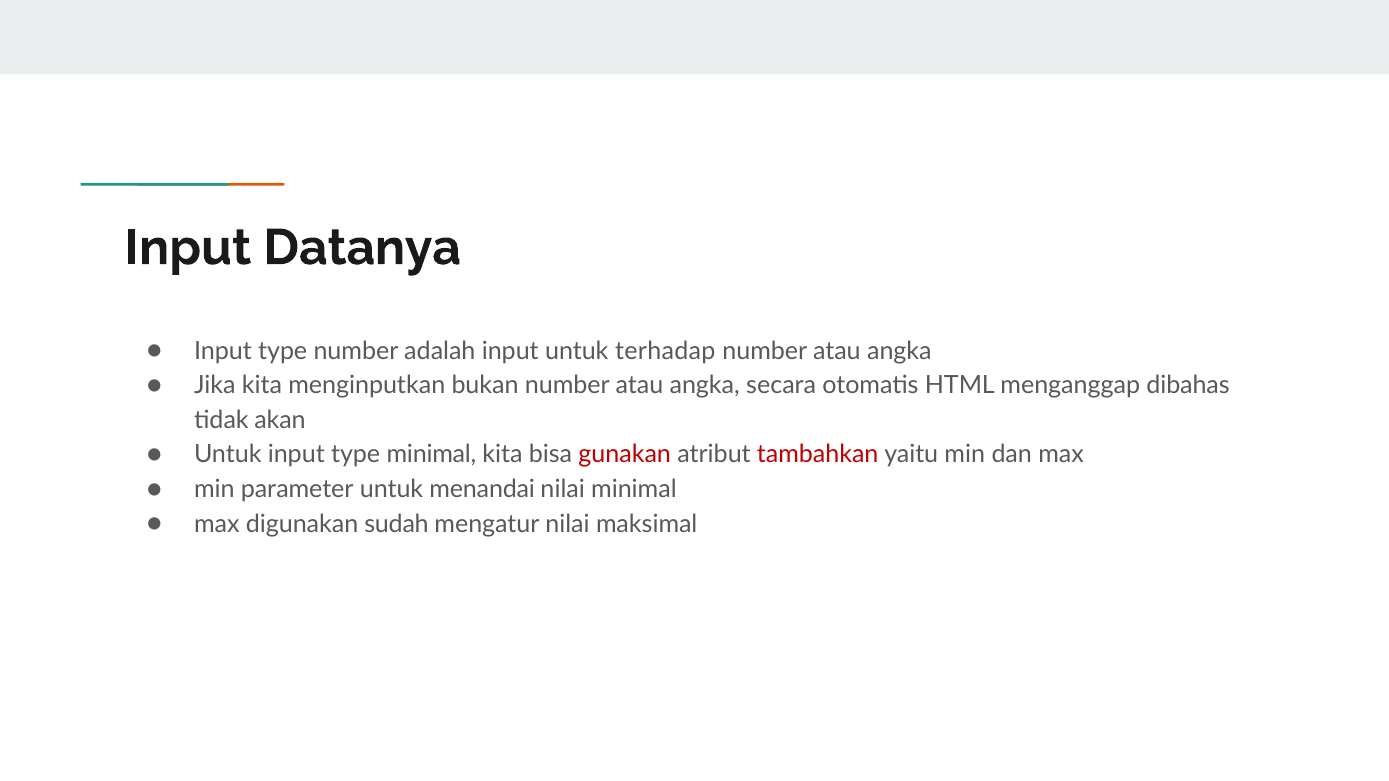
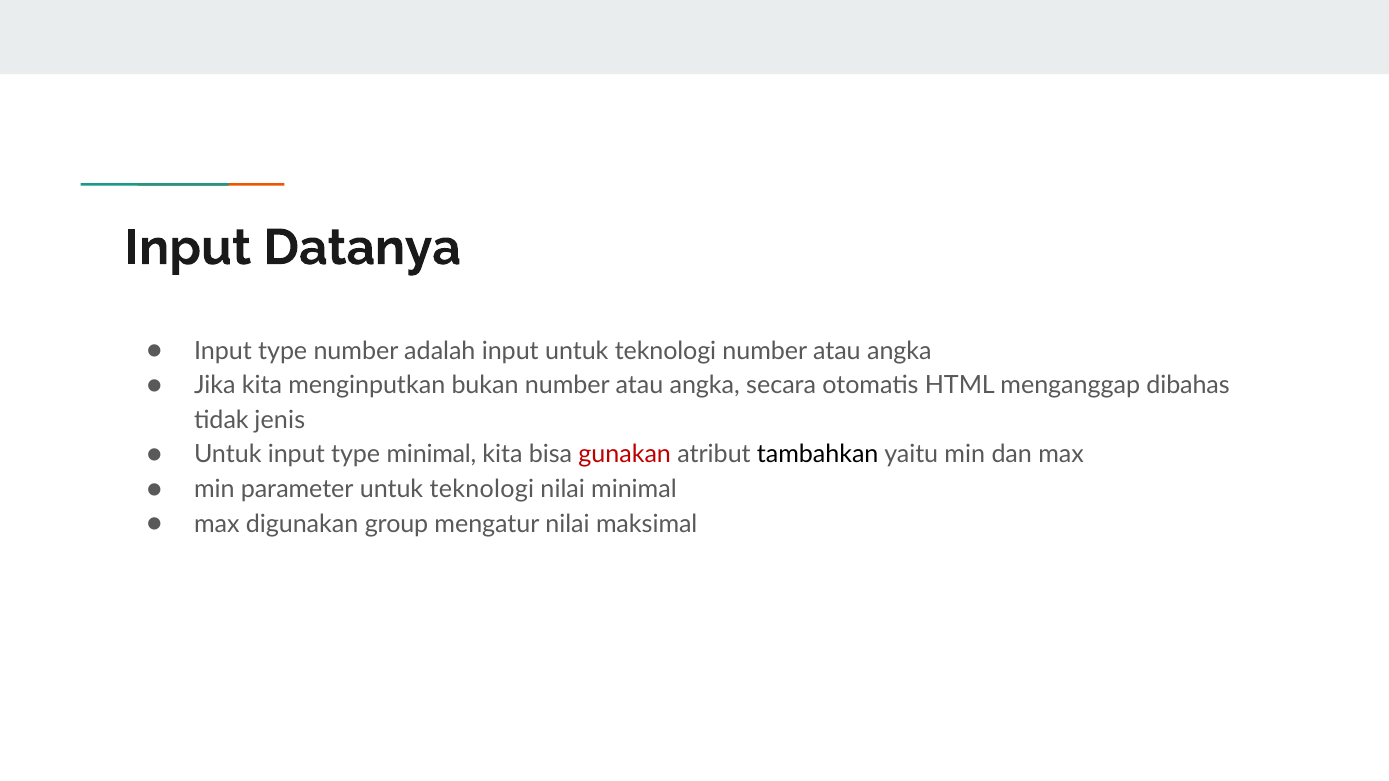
input untuk terhadap: terhadap -> teknologi (666, 351)
akan: akan -> jenis (280, 420)
tambahkan colour: red -> black (818, 455)
menandai: menandai -> teknologi (482, 489)
sudah: sudah -> group (397, 524)
